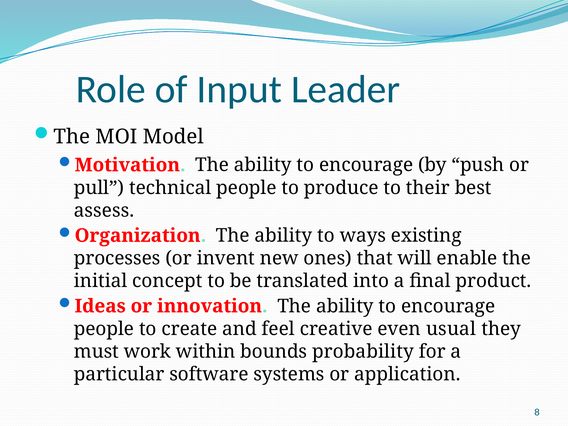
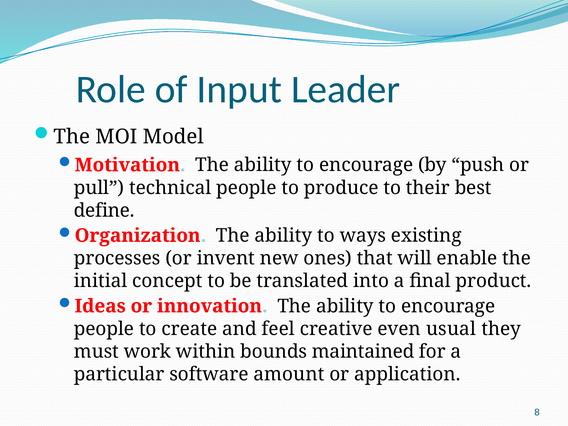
assess: assess -> define (104, 211)
probability: probability -> maintained (363, 352)
systems: systems -> amount (289, 374)
